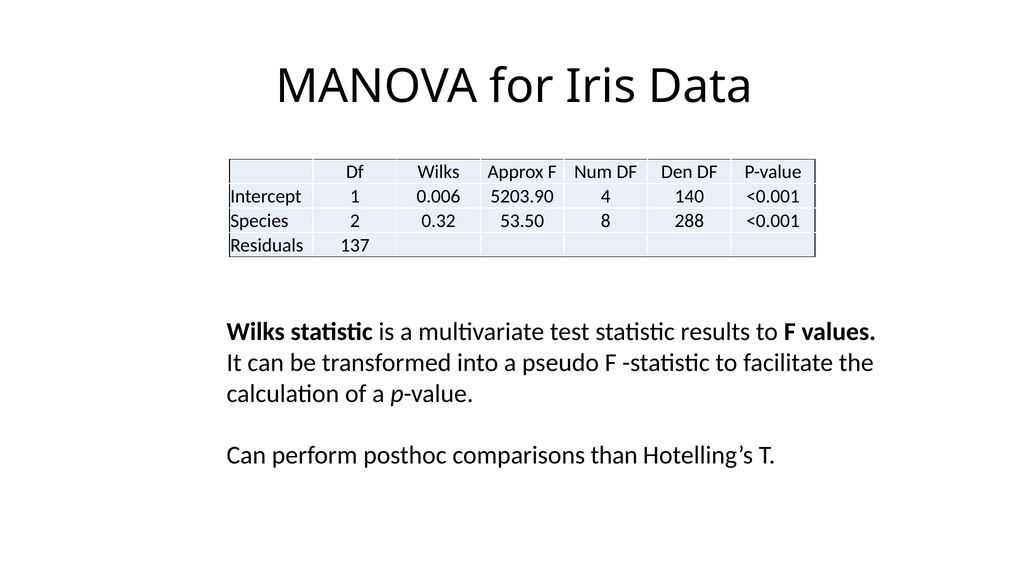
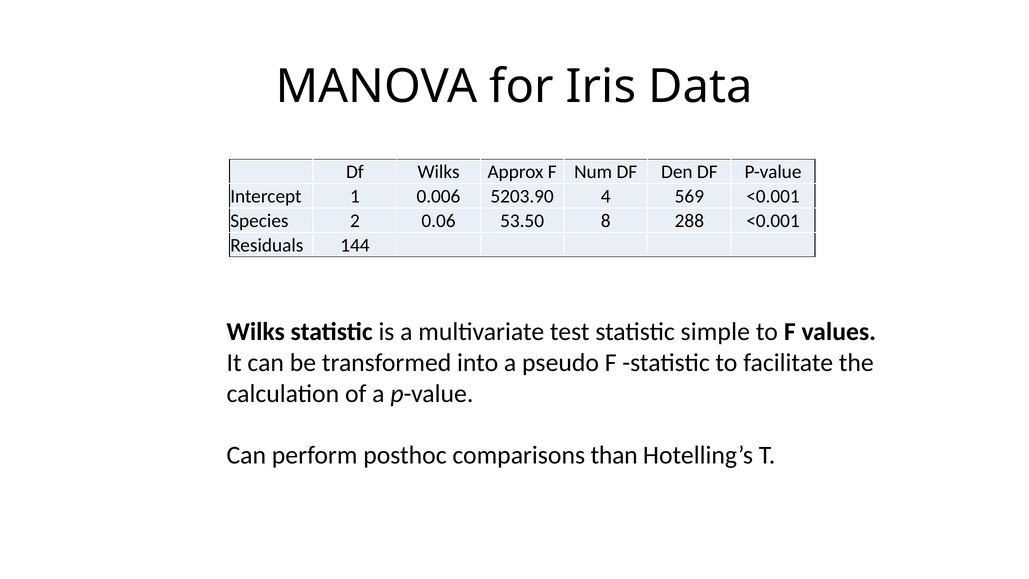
140: 140 -> 569 (689, 196)
0.32: 0.32 -> 0.06 (439, 221)
137: 137 -> 144 (355, 245)
results: results -> simple (715, 332)
